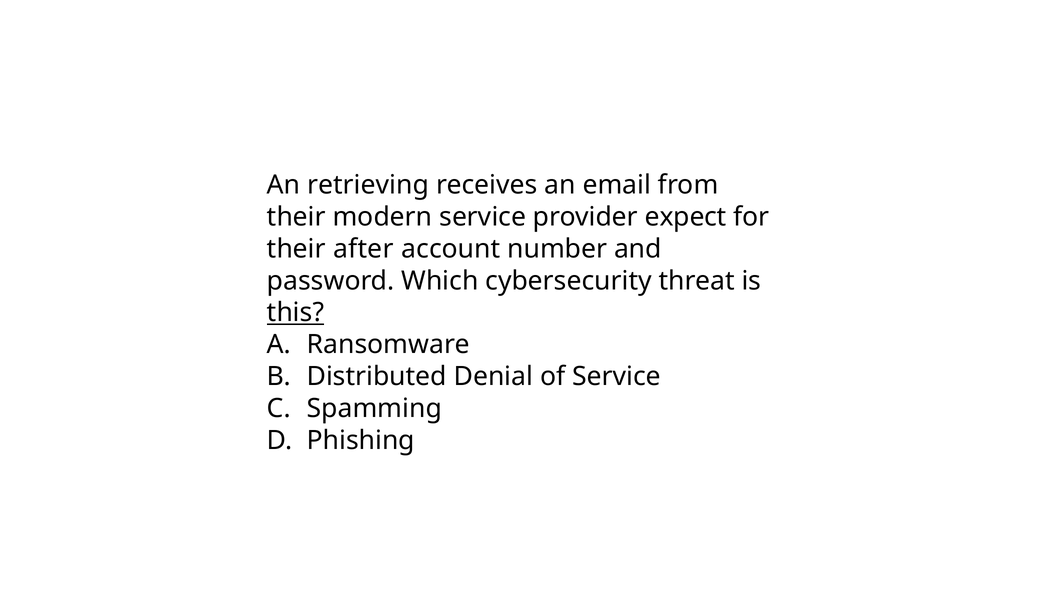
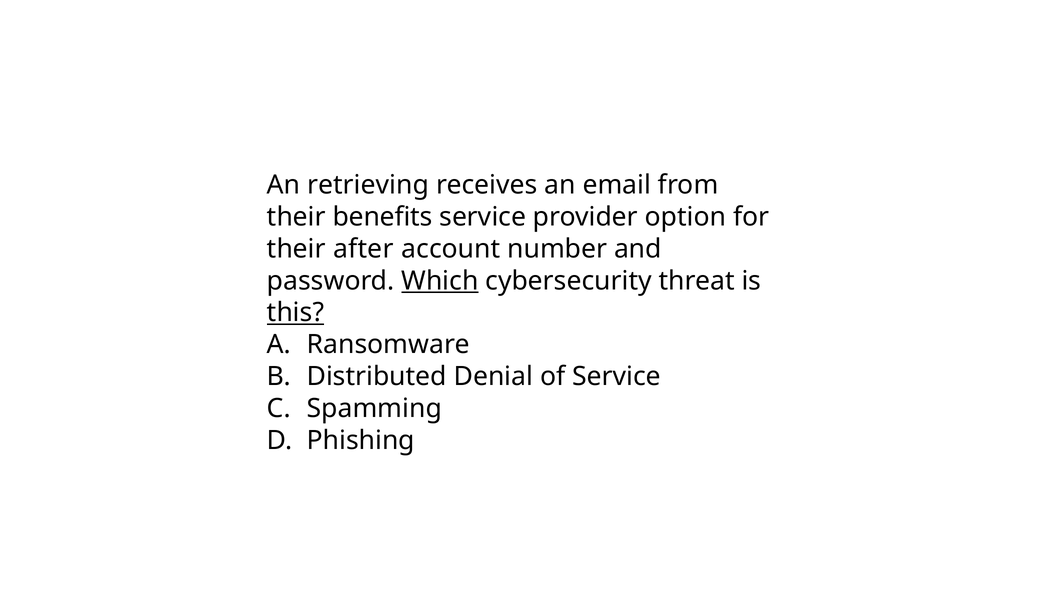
modern: modern -> benefits (383, 217)
expect: expect -> option (686, 217)
Which underline: none -> present (440, 281)
